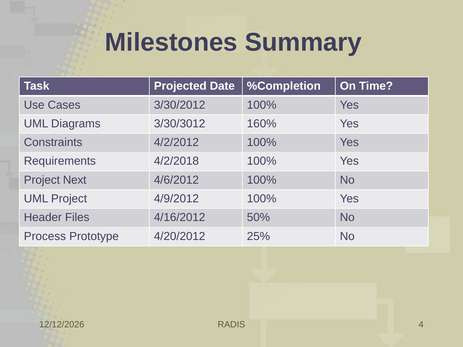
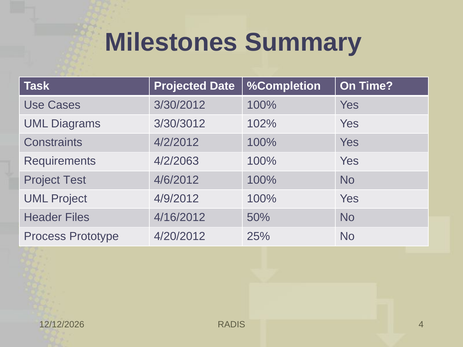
160%: 160% -> 102% (262, 124)
4/2/2018: 4/2/2018 -> 4/2/2063 (176, 161)
Next: Next -> Test (75, 180)
